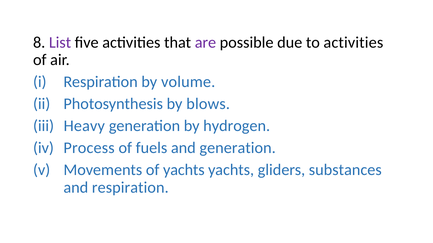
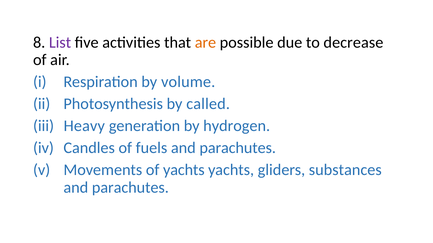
are colour: purple -> orange (205, 42)
to activities: activities -> decrease (353, 42)
blows: blows -> called (208, 104)
Process: Process -> Candles (89, 148)
fuels and generation: generation -> parachutes (238, 148)
respiration: respiration -> parachutes (130, 188)
